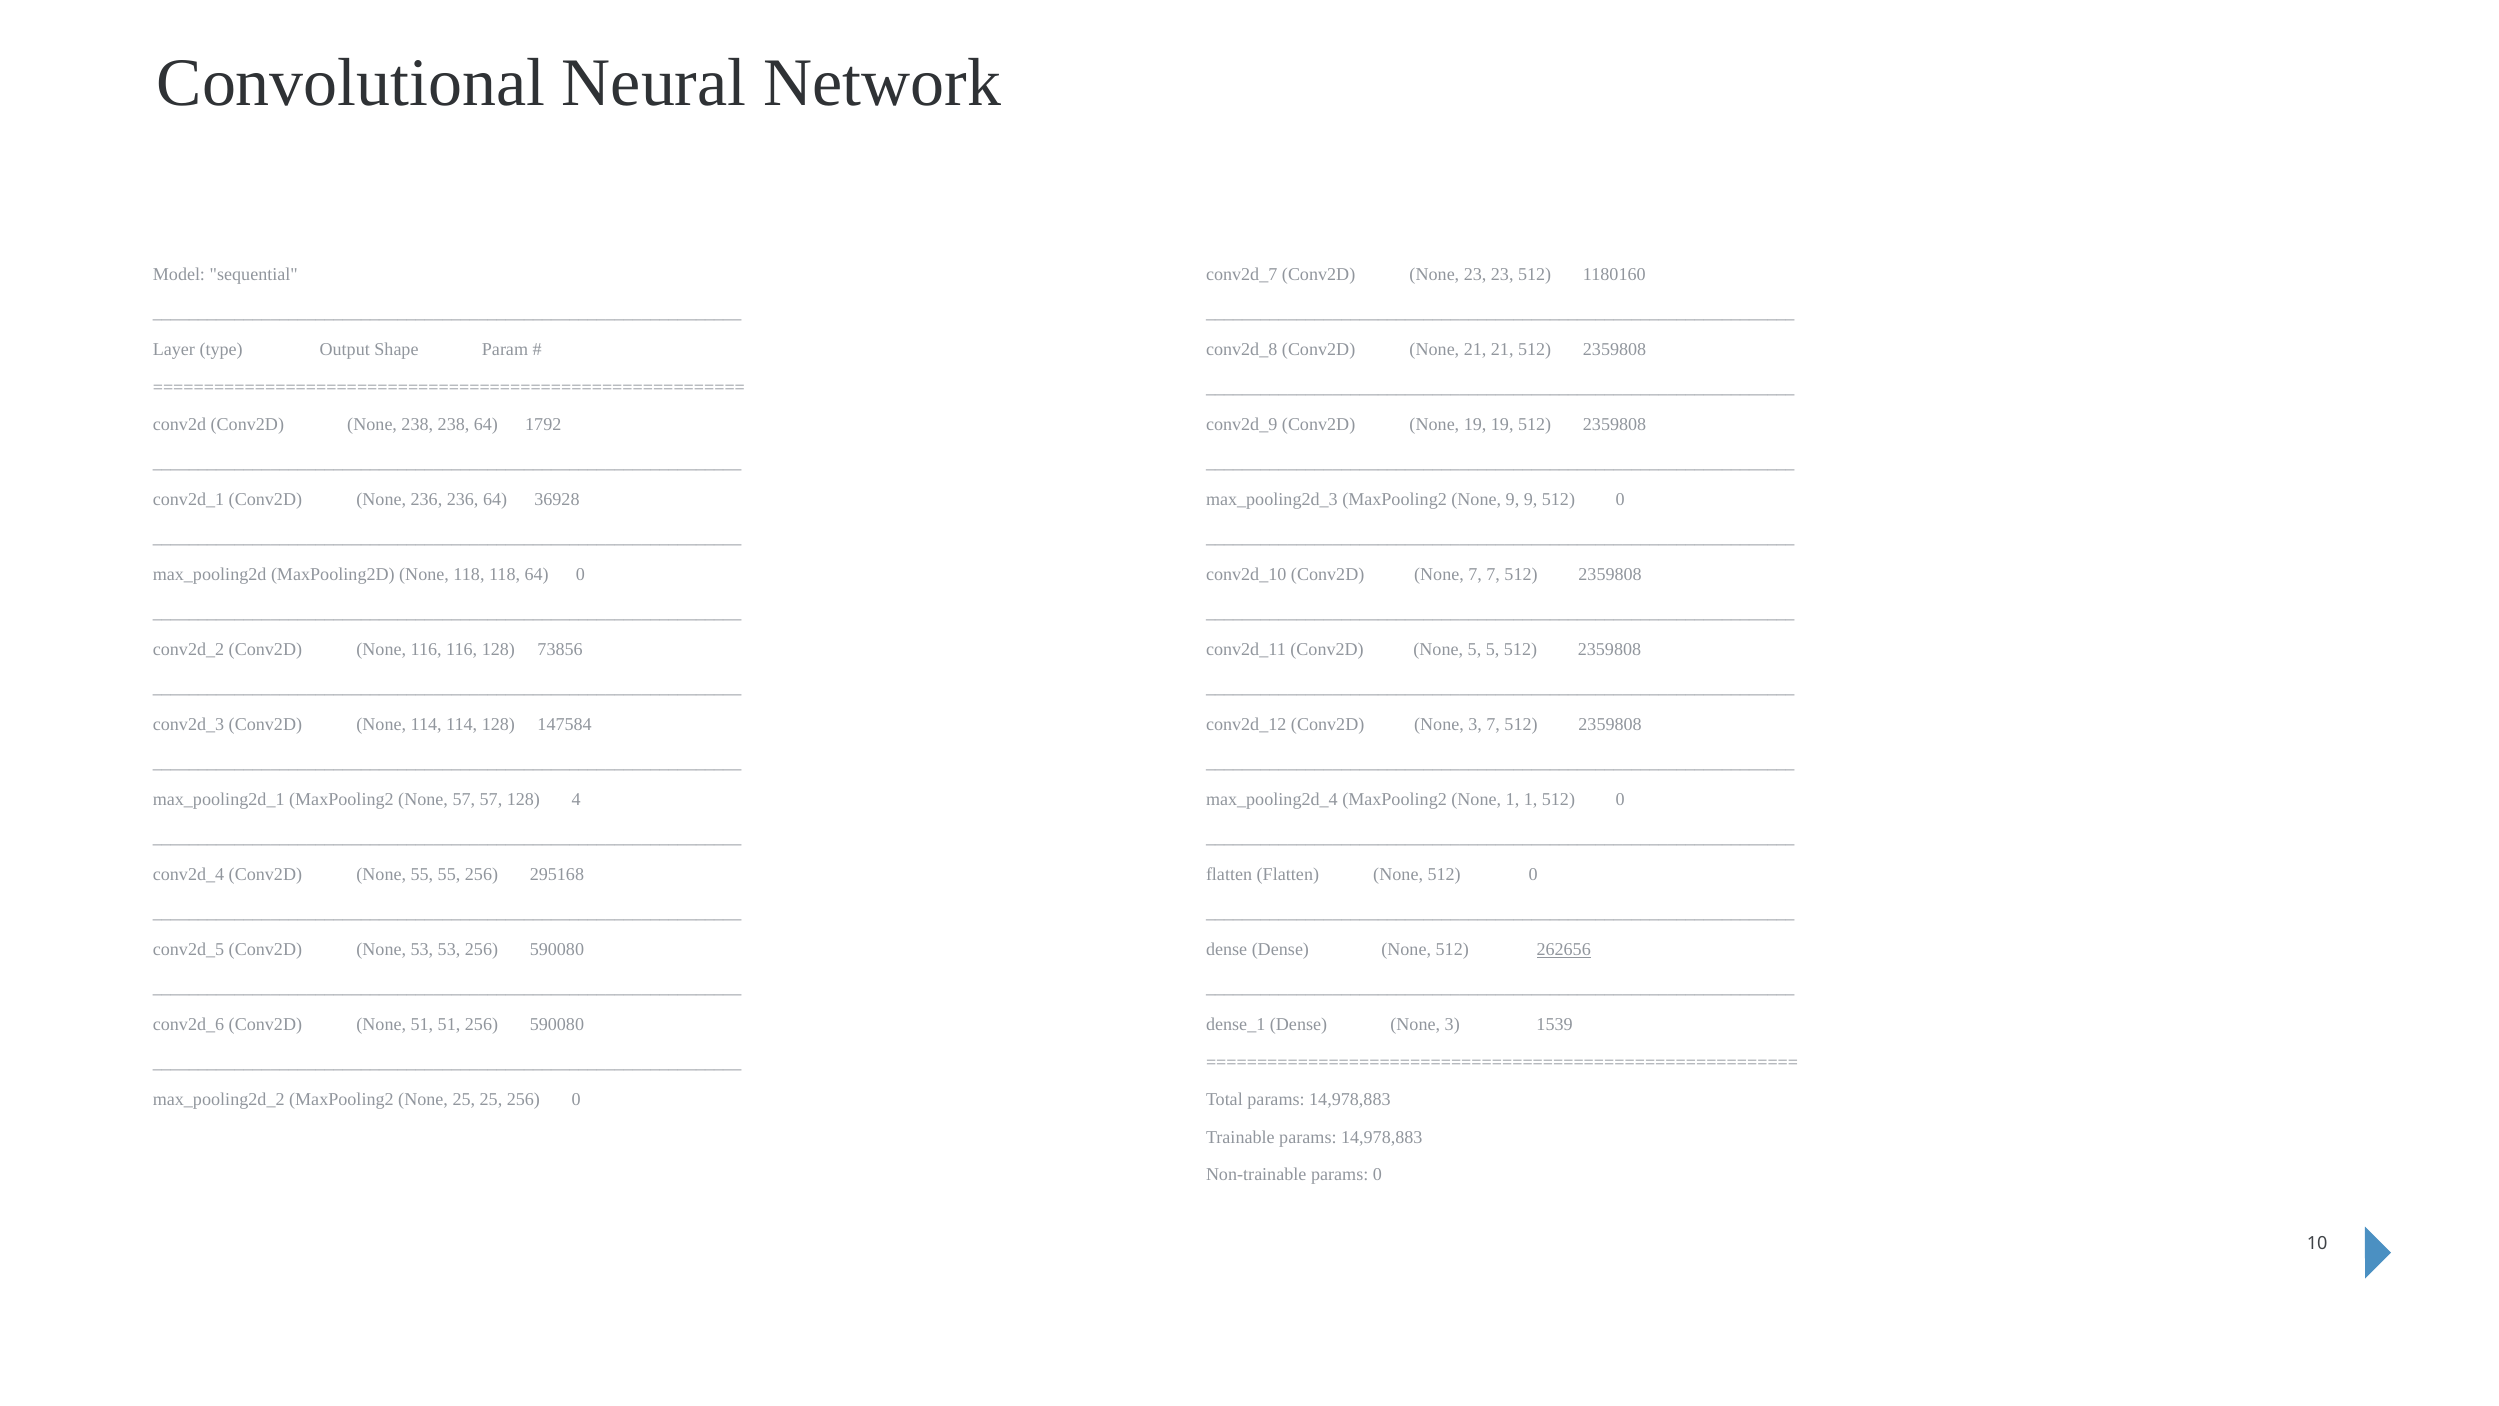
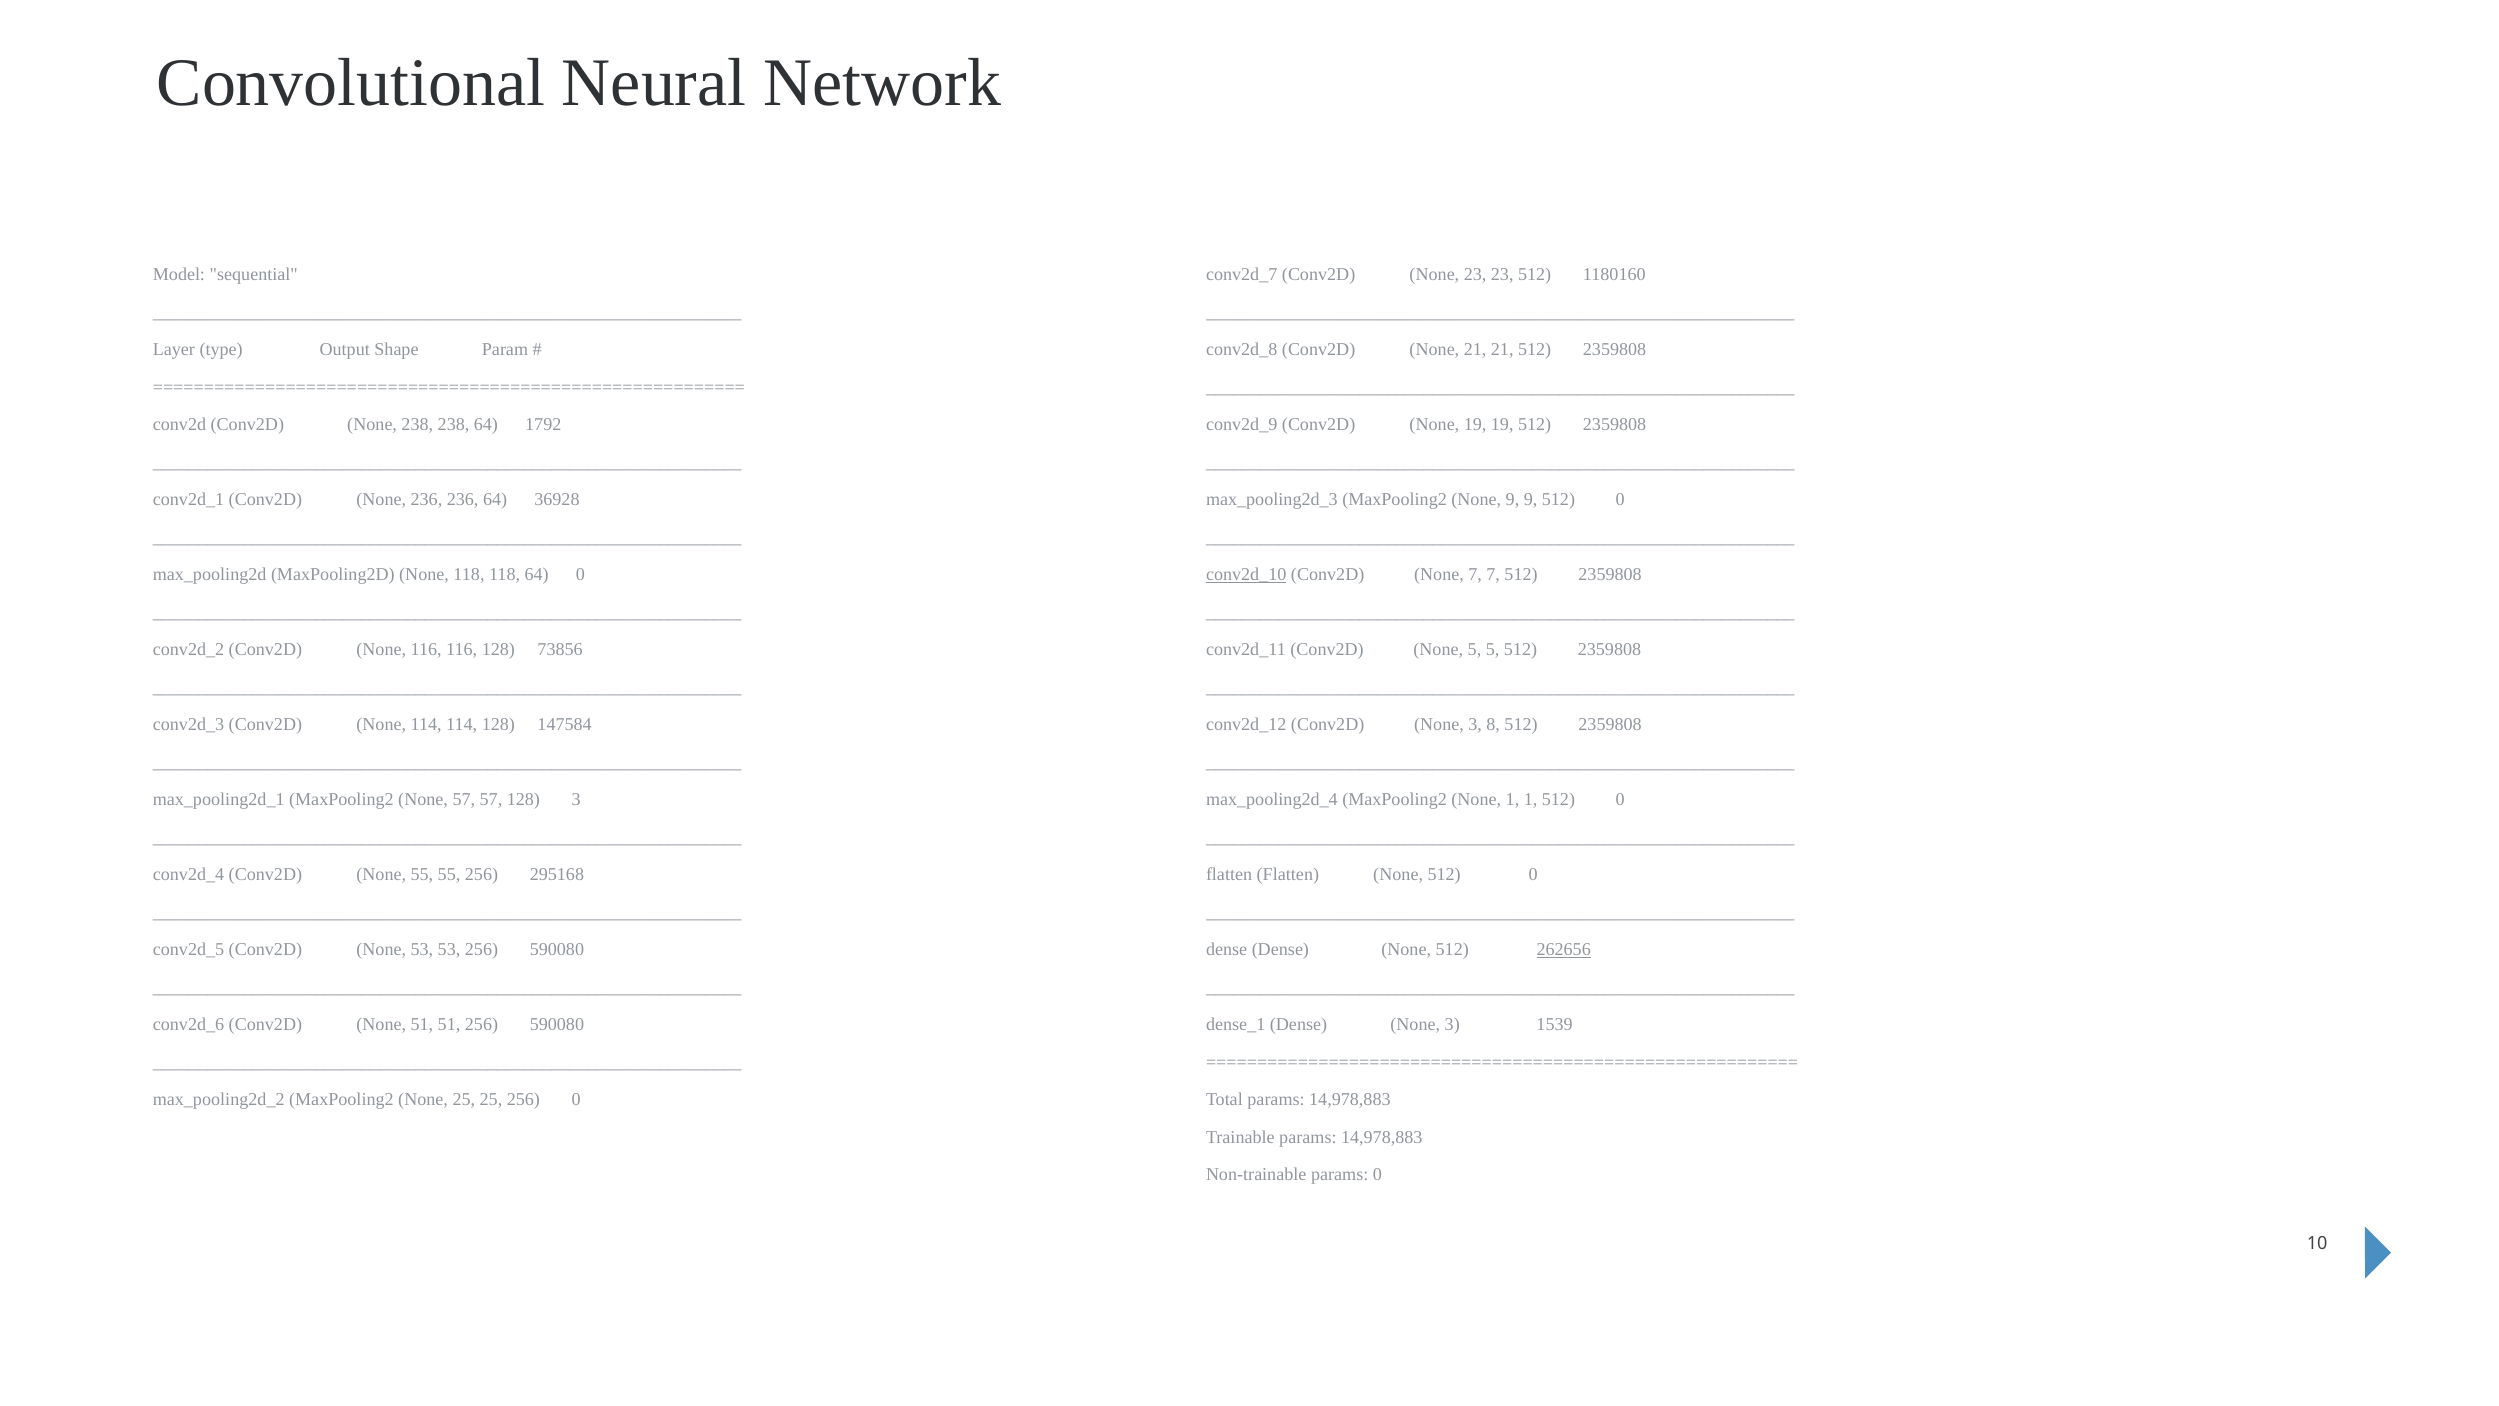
conv2d_10 underline: none -> present (1246, 575)
3 7: 7 -> 8 (1493, 725)
128 4: 4 -> 3 (576, 800)
